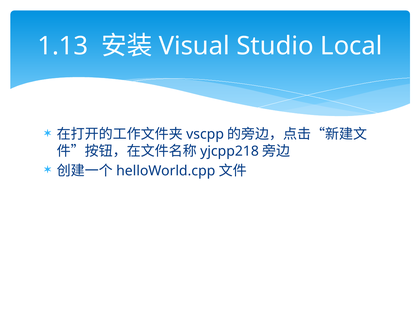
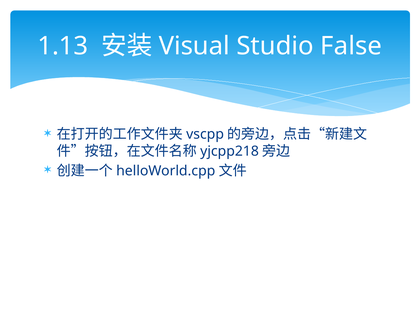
Local: Local -> False (351, 46)
